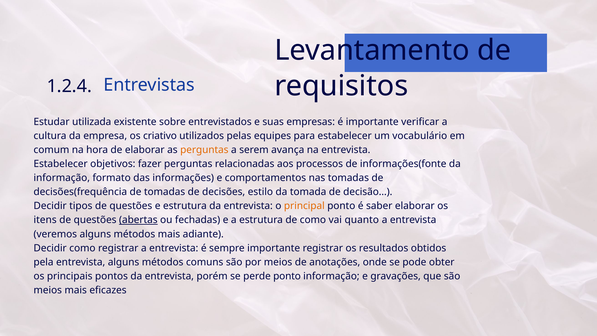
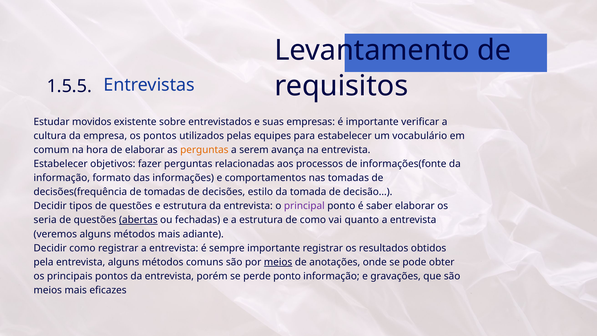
1.2.4: 1.2.4 -> 1.5.5 (69, 86)
utilizada: utilizada -> movidos (92, 122)
os criativo: criativo -> pontos (160, 136)
principal colour: orange -> purple (304, 206)
itens: itens -> seria (45, 220)
meios underline: none -> present (278, 262)
